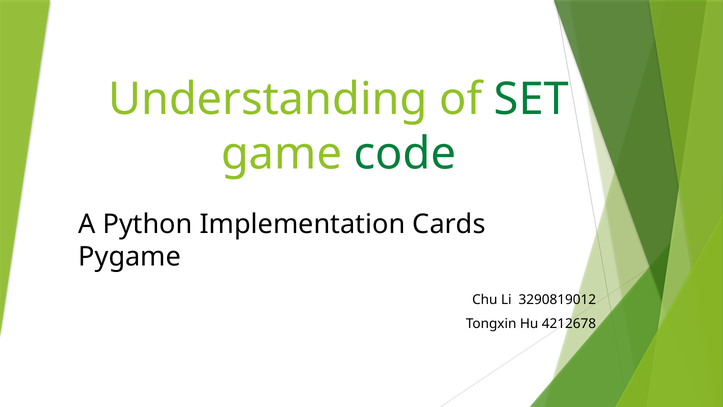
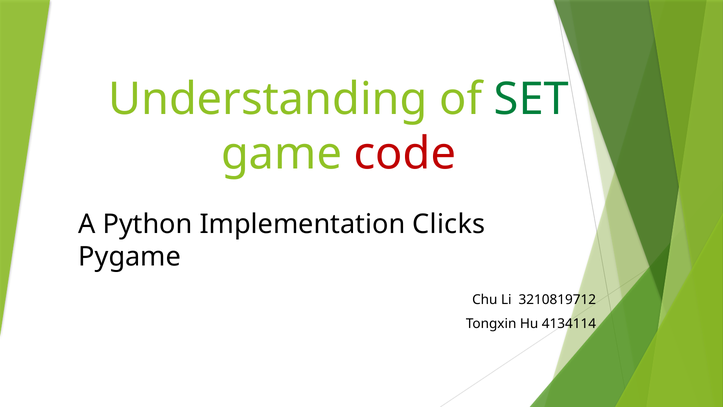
code colour: green -> red (405, 154)
Cards: Cards -> Clicks (449, 224)
3290819012: 3290819012 -> 3210819712 (557, 300)
4212678: 4212678 -> 4134114 (569, 324)
